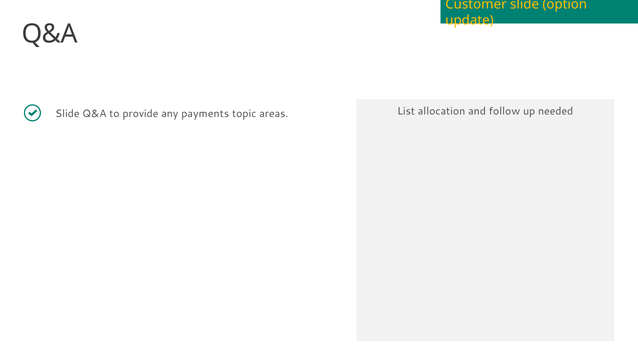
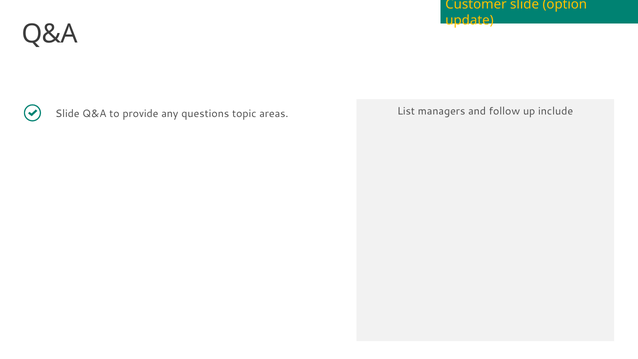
payments: payments -> questions (205, 114)
allocation: allocation -> managers (442, 111)
needed: needed -> include (556, 111)
